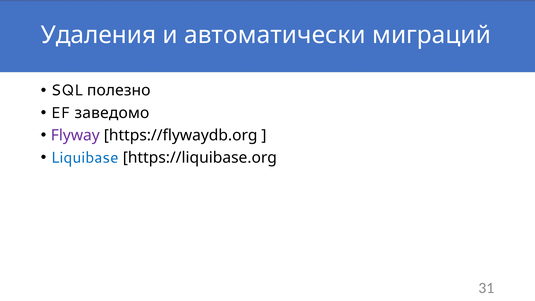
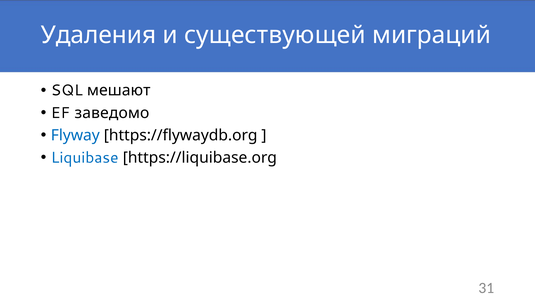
автоматически: автоматически -> существующей (275, 35)
полезно: полезно -> мешают (119, 90)
Flyway colour: purple -> blue (75, 135)
